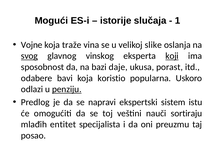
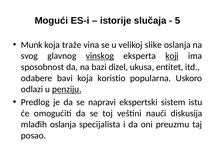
1: 1 -> 5 (178, 21)
Vojne: Vojne -> Munk (32, 45)
svog underline: present -> none (29, 56)
vinskog underline: none -> present (100, 56)
daje: daje -> dizel (118, 67)
porast: porast -> entitet (170, 67)
sortiraju: sortiraju -> diskusija (186, 114)
mlađih entitet: entitet -> oslanja (63, 125)
